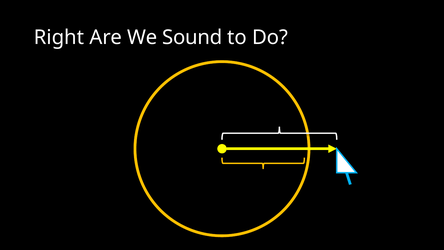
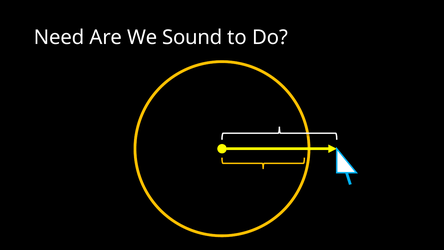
Right: Right -> Need (59, 37)
